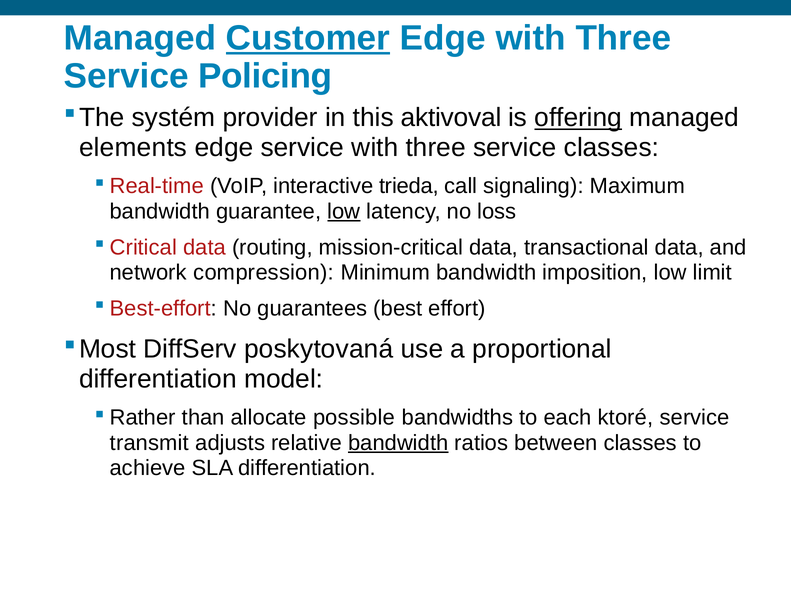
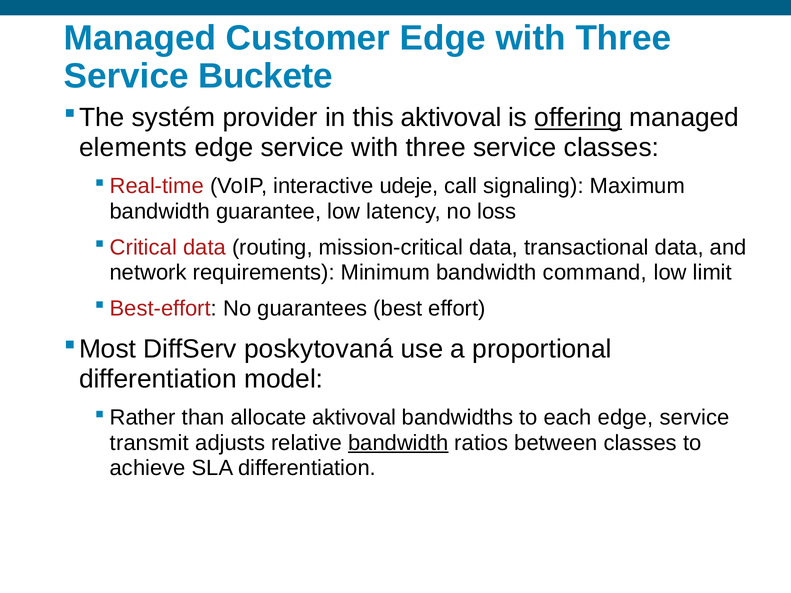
Customer underline: present -> none (308, 38)
Policing: Policing -> Buckete (265, 76)
trieda: trieda -> udeje (409, 186)
low underline: present -> none (344, 211)
compression: compression -> requirements (264, 273)
imposition: imposition -> command (595, 273)
allocate possible: possible -> aktivoval (354, 418)
each ktoré: ktoré -> edge (626, 418)
